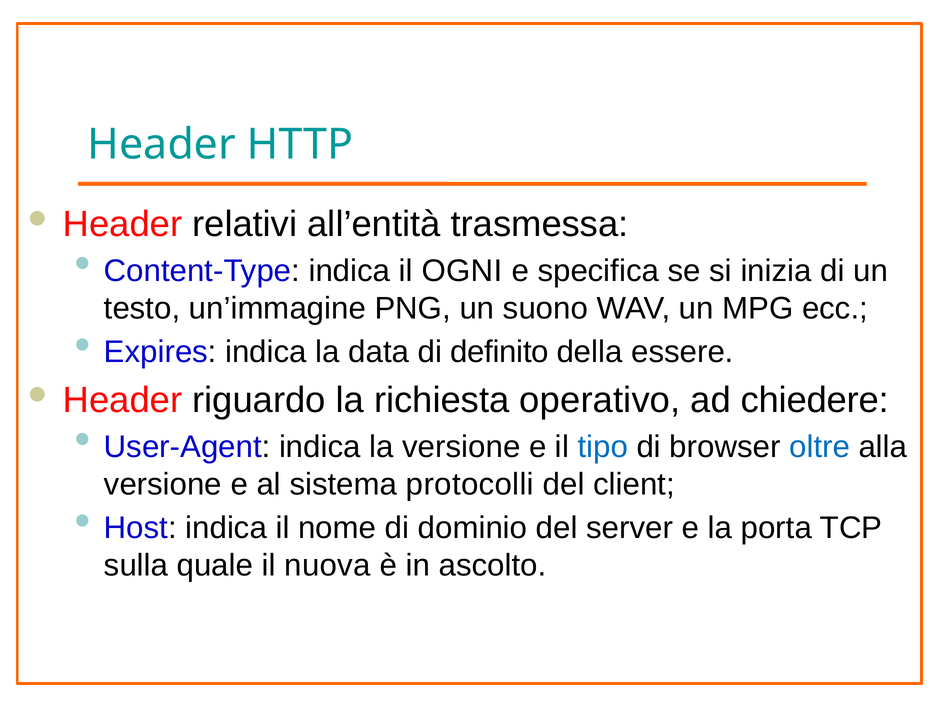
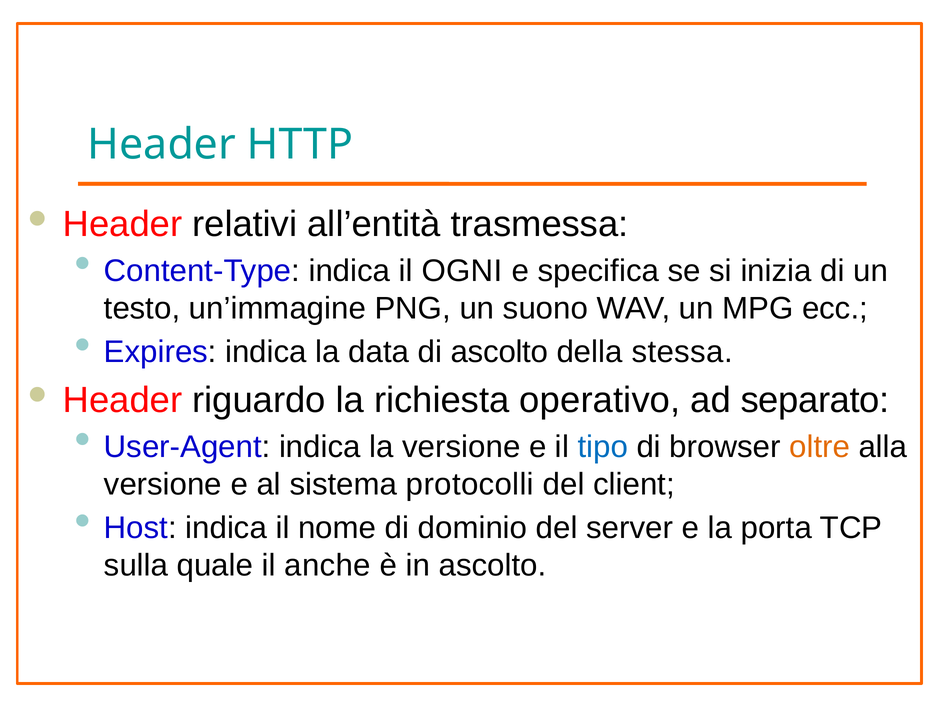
di definito: definito -> ascolto (499, 352)
essere: essere -> stessa (682, 352)
chiedere: chiedere -> separato (815, 400)
oltre colour: blue -> orange (820, 447)
nuova: nuova -> anche (328, 565)
